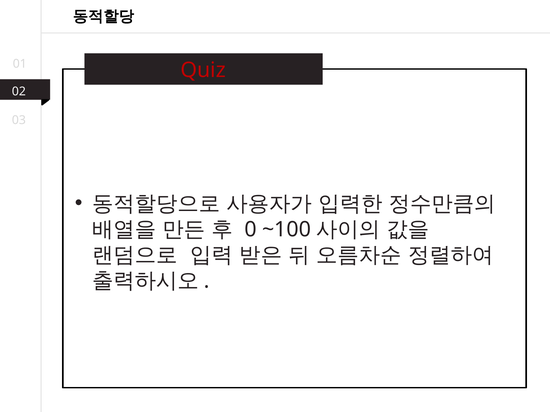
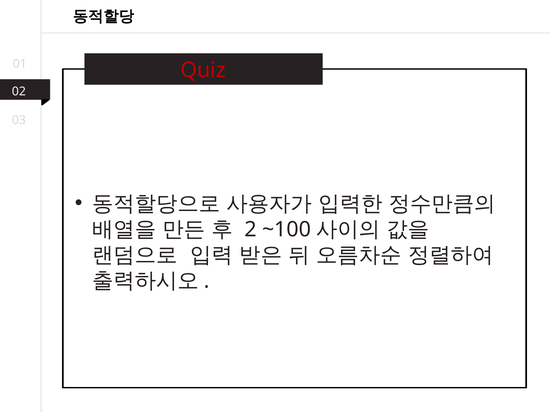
0: 0 -> 2 (251, 230)
